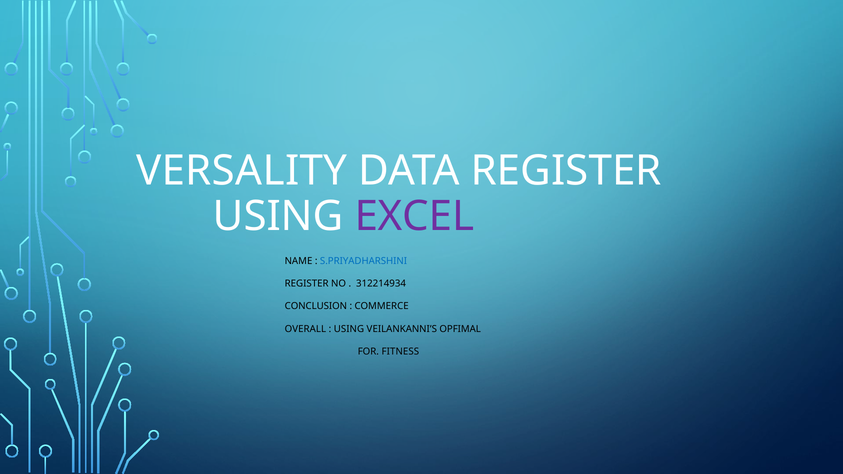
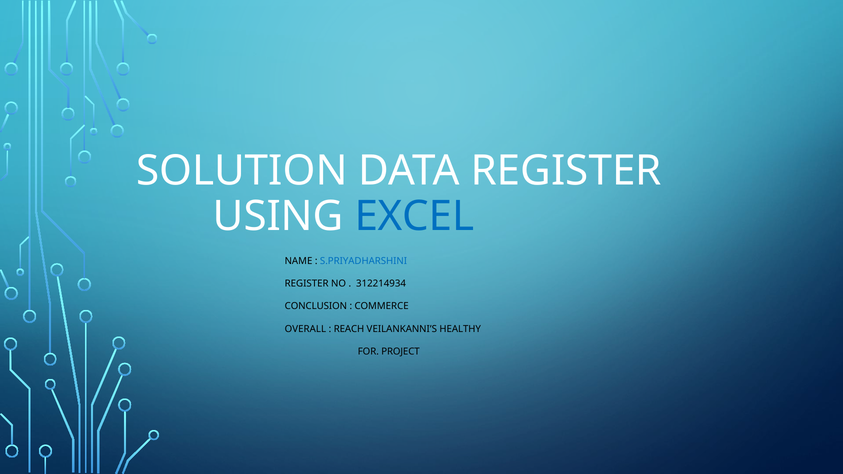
VERSALITY: VERSALITY -> SOLUTION (242, 171)
EXCEL colour: purple -> blue (414, 216)
USING: USING -> REACH (349, 329)
OPFIMAL: OPFIMAL -> HEALTHY (460, 329)
FITNESS: FITNESS -> PROJECT (400, 352)
